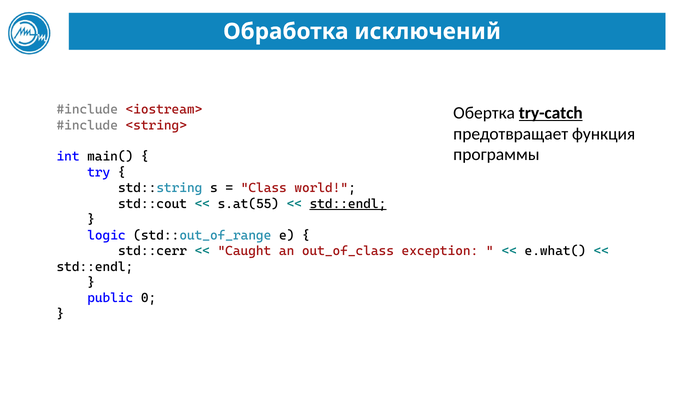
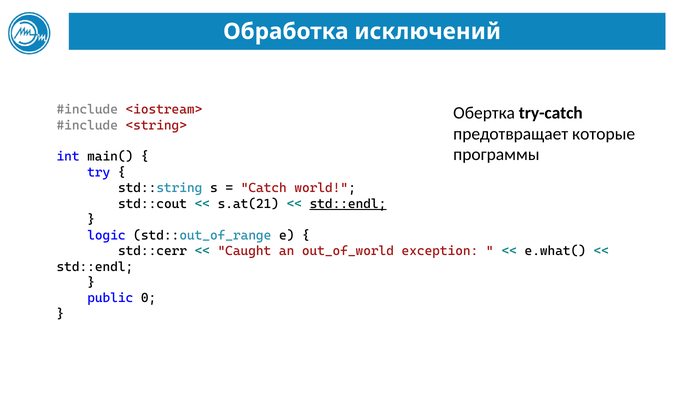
try-catch underline: present -> none (551, 113)
функция: функция -> которые (604, 134)
Class: Class -> Catch (264, 188)
s.at(55: s.at(55 -> s.at(21 (248, 204)
out_of_class: out_of_class -> out_of_world (348, 251)
